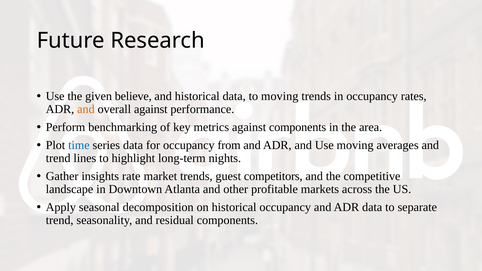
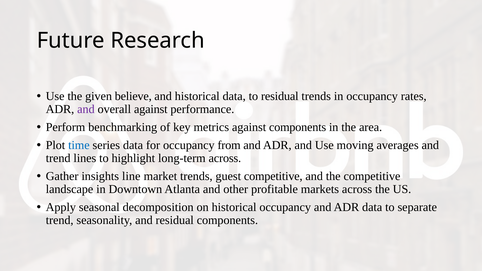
to moving: moving -> residual (280, 96)
and colour: orange -> purple (86, 109)
long-term nights: nights -> across (225, 158)
rate: rate -> line (131, 176)
guest competitors: competitors -> competitive (273, 176)
